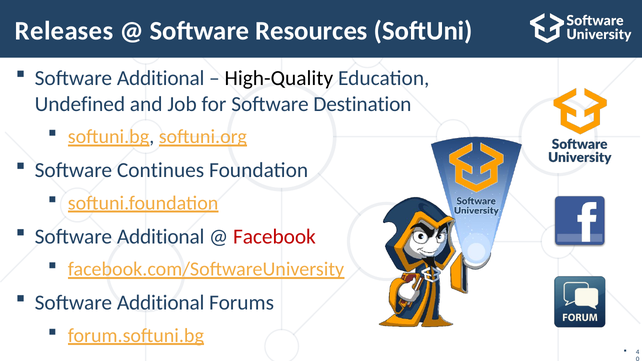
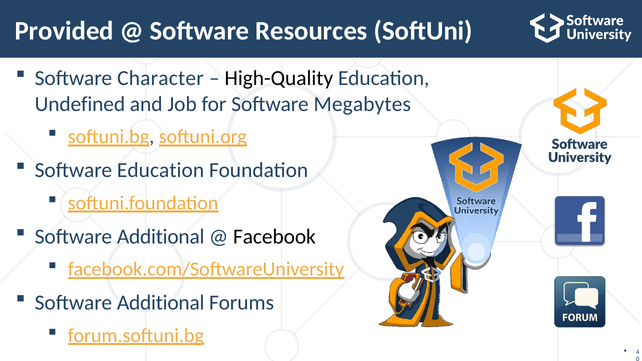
Releases: Releases -> Provided (64, 31)
Additional: Additional -> Character (160, 78)
Destination: Destination -> Megabytes (362, 104)
Software Continues: Continues -> Education (161, 170)
Facebook colour: red -> black (274, 237)
